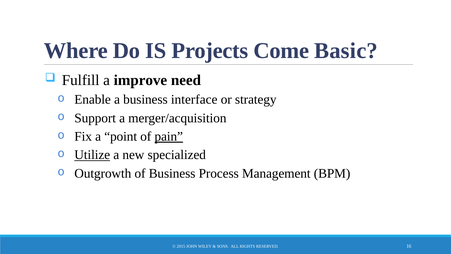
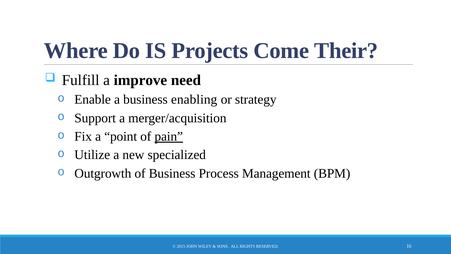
Basic: Basic -> Their (346, 51)
interface: interface -> enabling (194, 99)
Utilize underline: present -> none (92, 155)
